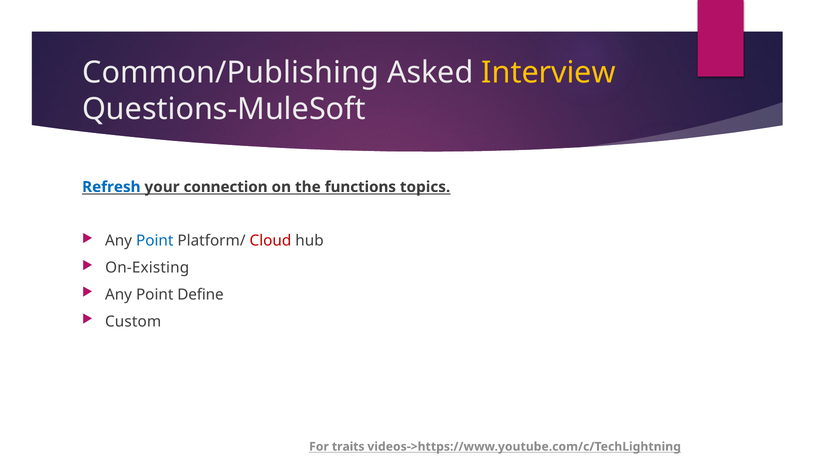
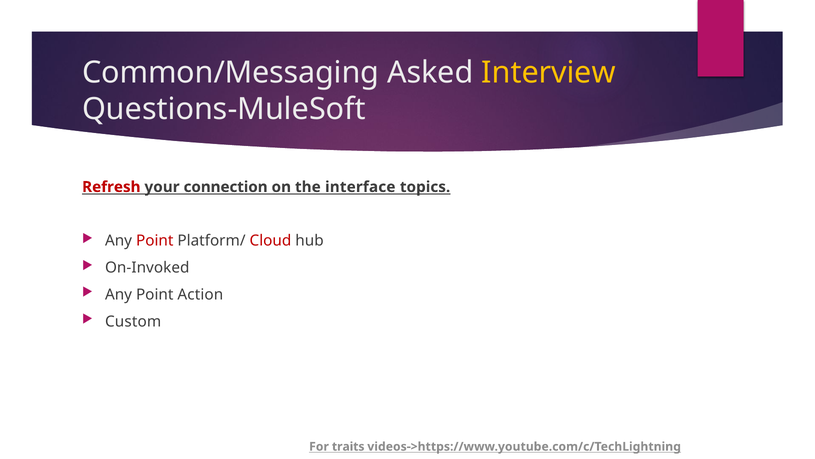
Common/Publishing: Common/Publishing -> Common/Messaging (231, 73)
Refresh colour: blue -> red (111, 187)
functions: functions -> interface (360, 187)
Point colour: blue -> red (155, 241)
On-Existing: On-Existing -> On-Invoked (147, 267)
Define: Define -> Action (200, 294)
